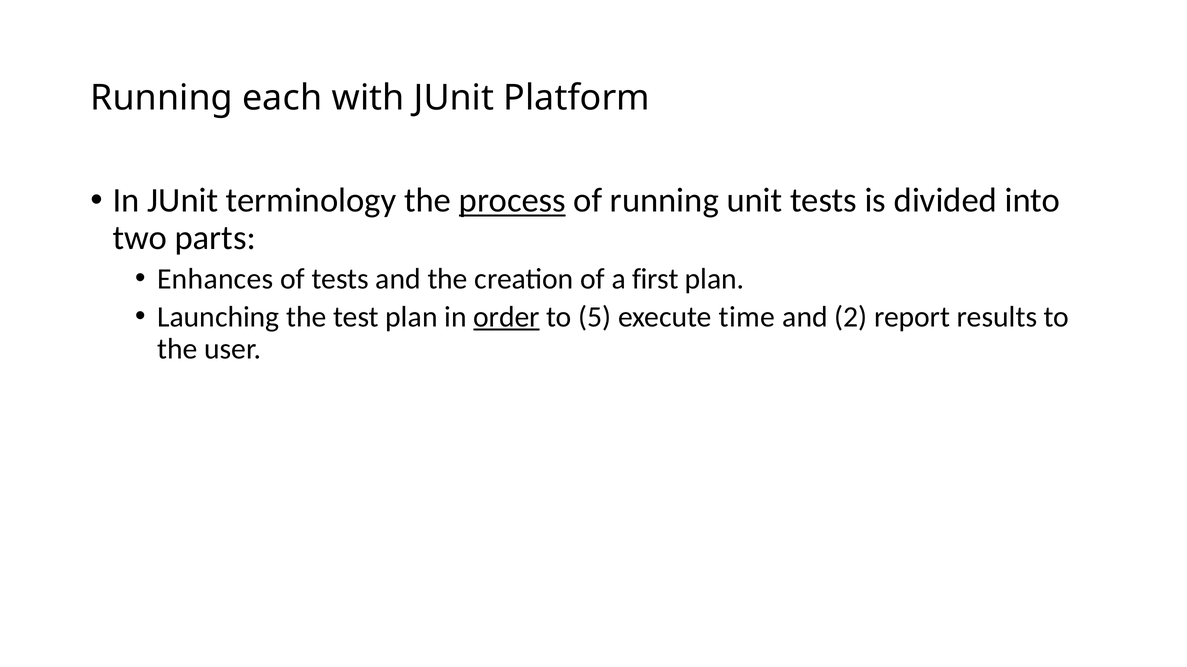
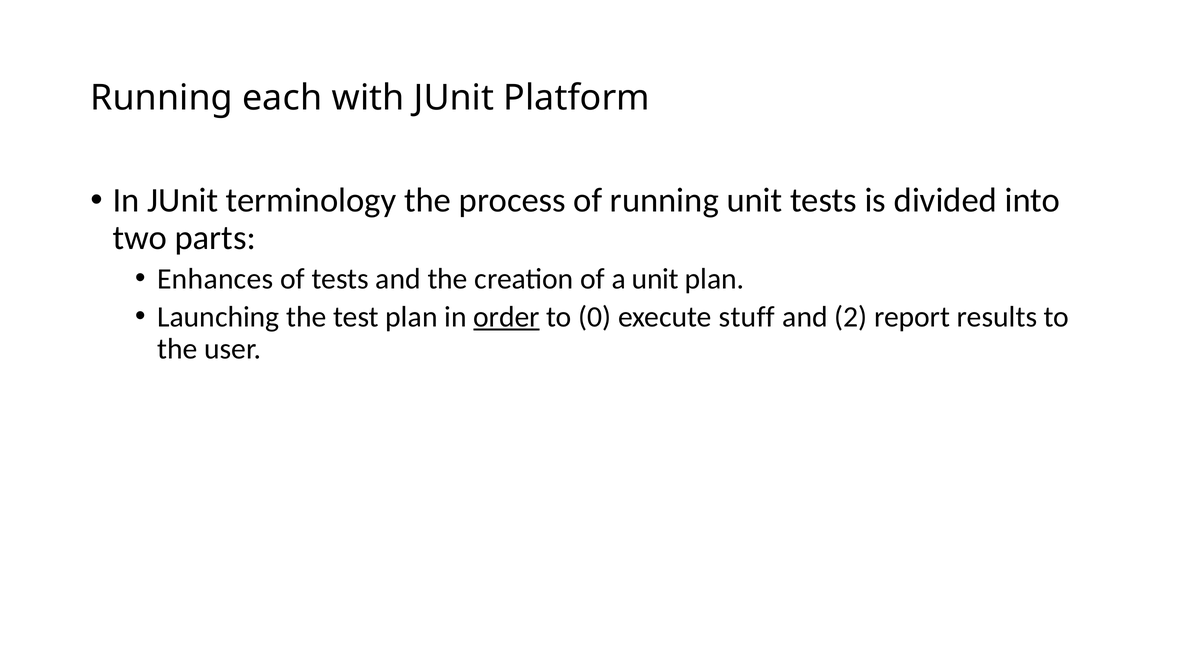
process underline: present -> none (512, 201)
a first: first -> unit (655, 279)
5: 5 -> 0 (595, 317)
time: time -> stuff (747, 317)
